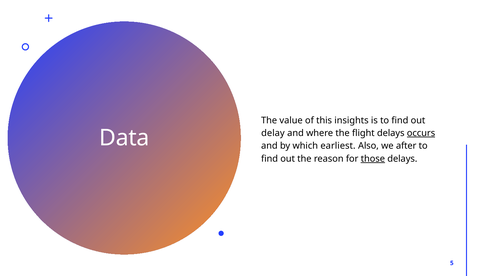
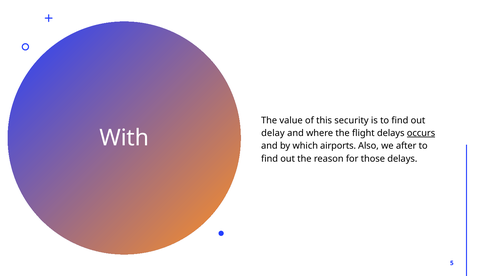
insights: insights -> security (351, 120)
Data: Data -> With (124, 138)
earliest: earliest -> airports (338, 146)
those underline: present -> none (373, 159)
